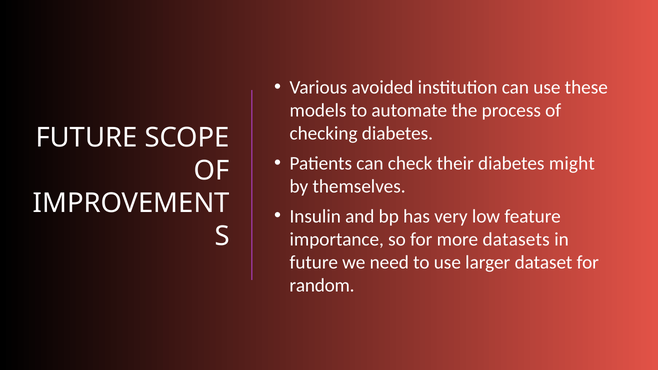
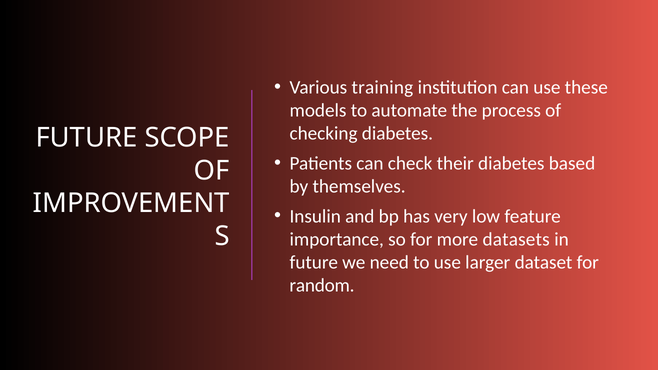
avoided: avoided -> training (382, 87)
might: might -> based (572, 163)
